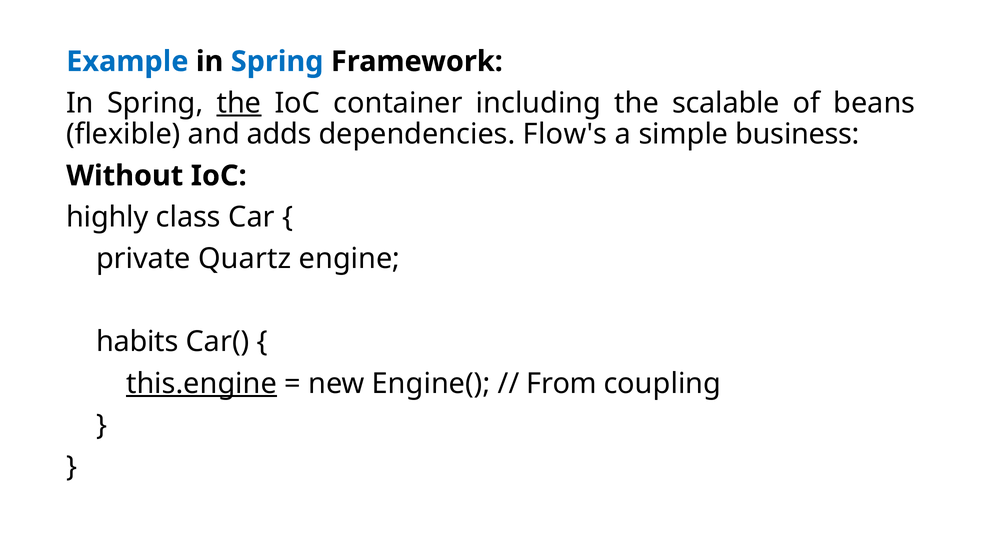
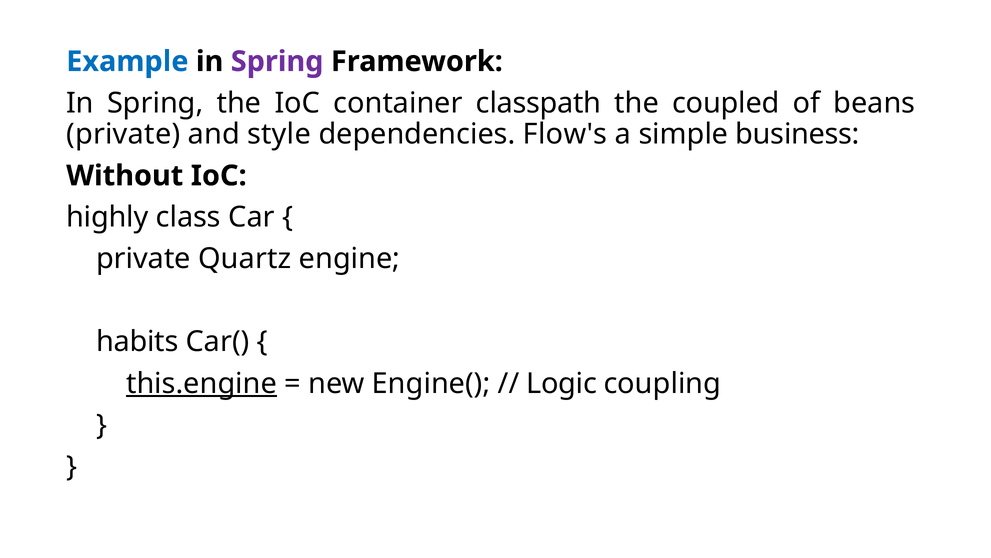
Spring colour: blue -> purple (277, 61)
the underline: present -> none (239, 103)
including: including -> classpath (539, 103)
scalable: scalable -> coupled (726, 103)
flexible: flexible -> private (123, 134)
adds: adds -> style (279, 134)
From: From -> Logic (562, 383)
